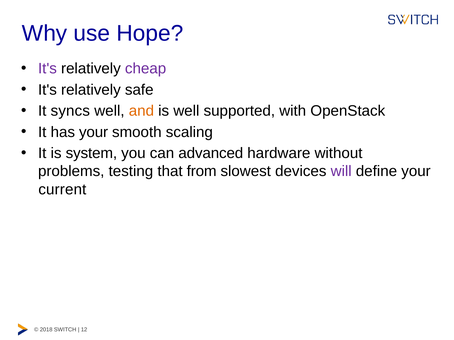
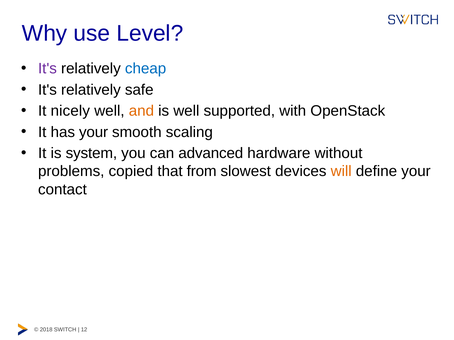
Hope: Hope -> Level (150, 33)
cheap colour: purple -> blue (146, 69)
syncs: syncs -> nicely (70, 111)
testing: testing -> copied (131, 172)
will colour: purple -> orange (341, 172)
current: current -> contact (62, 190)
